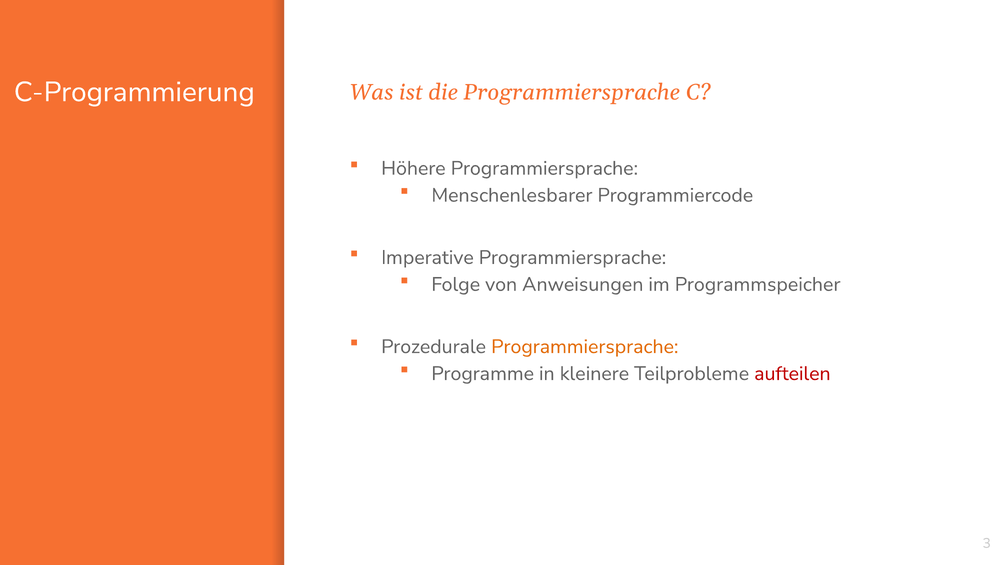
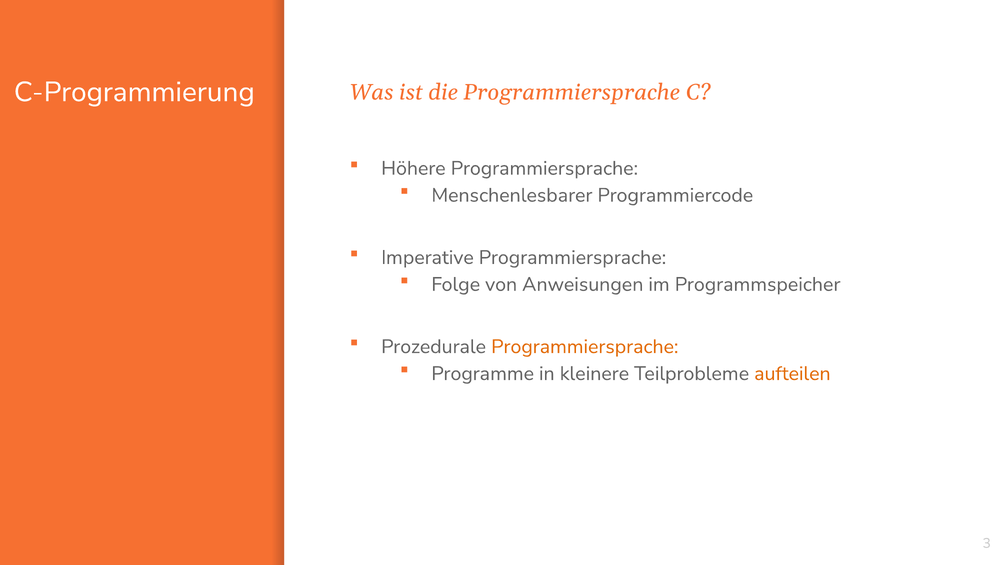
aufteilen colour: red -> orange (792, 374)
